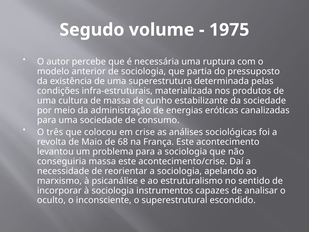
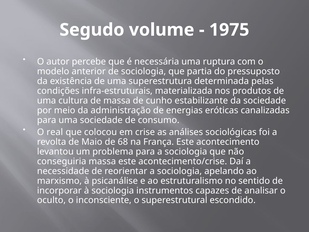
três: três -> real (55, 132)
